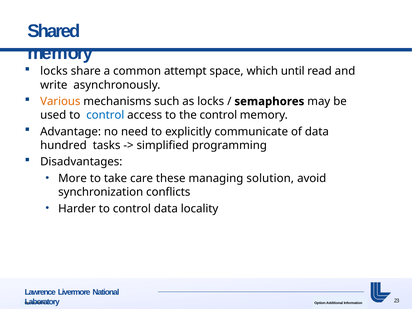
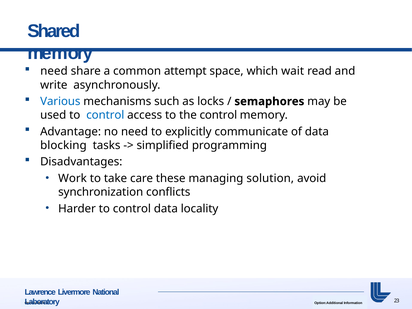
locks: locks -> need (54, 71)
until: until -> wait (293, 71)
Various colour: orange -> blue (60, 101)
hundred: hundred -> blocking (63, 145)
More: More -> Work (73, 178)
